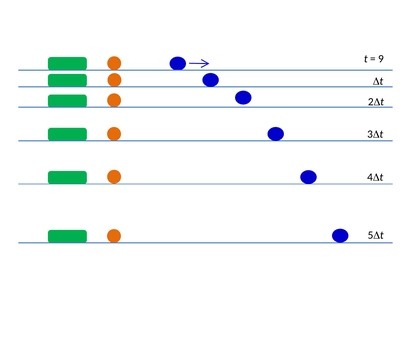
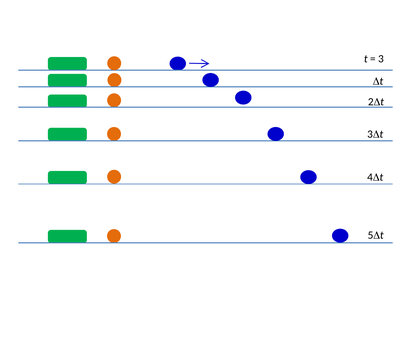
9: 9 -> 3 (381, 59)
